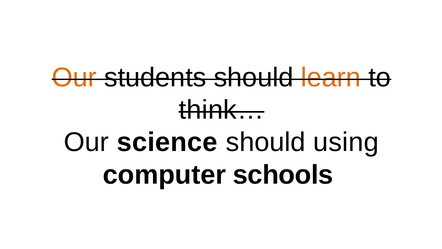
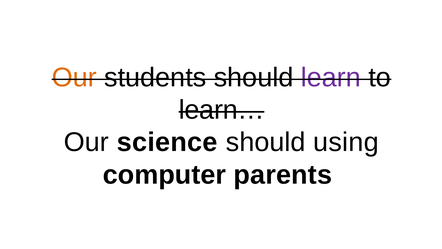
learn colour: orange -> purple (331, 77)
think…: think… -> learn… (222, 110)
schools: schools -> parents (283, 175)
